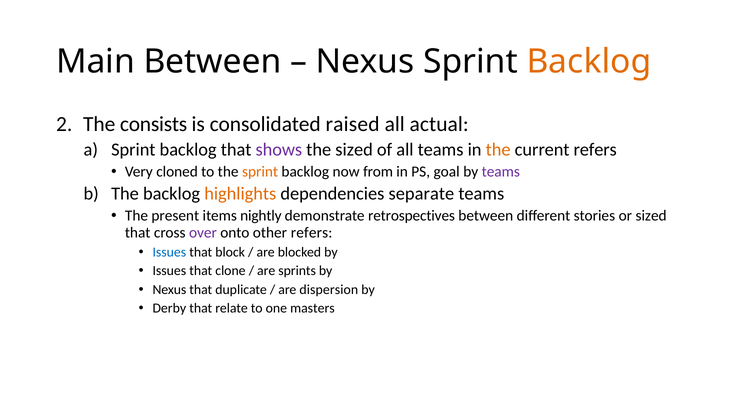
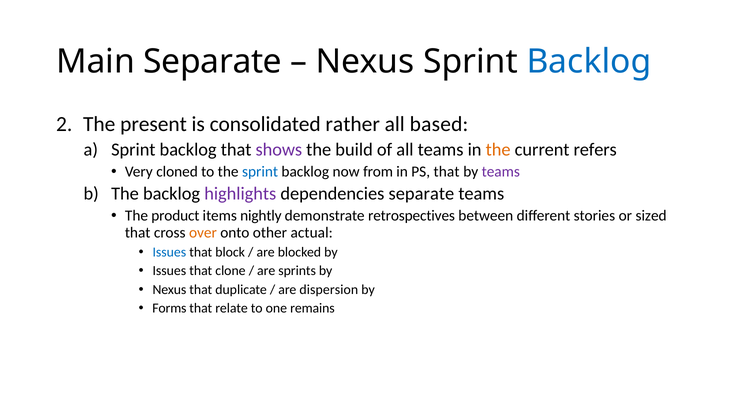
Main Between: Between -> Separate (213, 62)
Backlog colour: orange -> blue (589, 62)
consists: consists -> present (154, 124)
raised: raised -> rather (353, 124)
actual: actual -> based (439, 124)
the sized: sized -> build (354, 150)
sprint colour: orange -> blue (260, 172)
PS goal: goal -> that (447, 172)
highlights colour: orange -> purple (240, 194)
present: present -> product (175, 216)
over colour: purple -> orange (203, 232)
other refers: refers -> actual (312, 232)
Derby: Derby -> Forms (169, 308)
masters: masters -> remains (312, 308)
